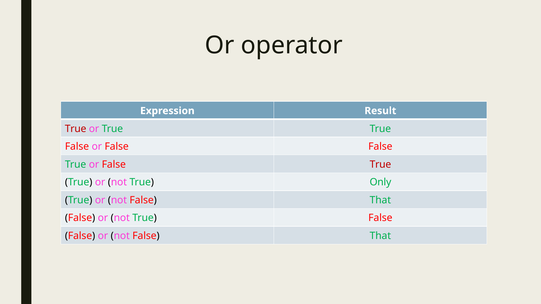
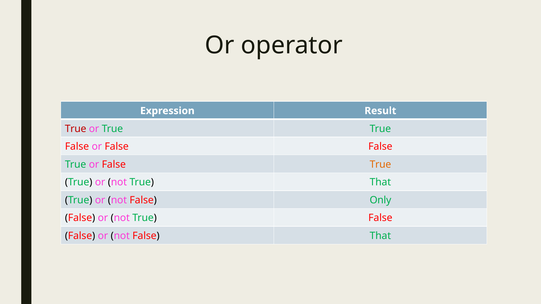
True colour: red -> orange (380, 165)
True Only: Only -> That (380, 182)
That: That -> Only (380, 200)
